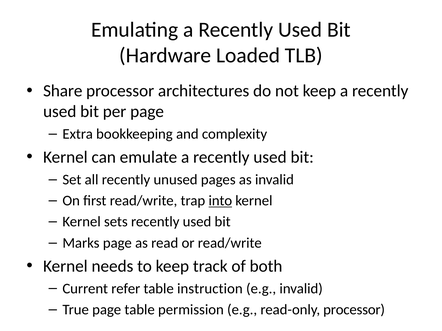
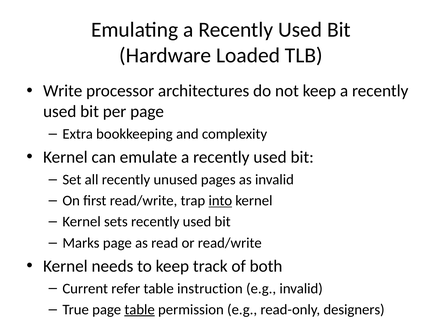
Share: Share -> Write (63, 91)
table underline: none -> present (140, 310)
read-only processor: processor -> designers (354, 310)
